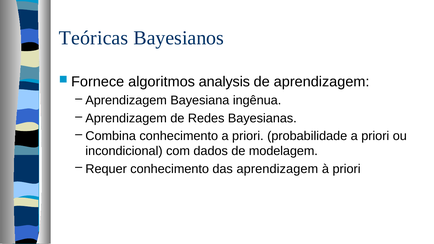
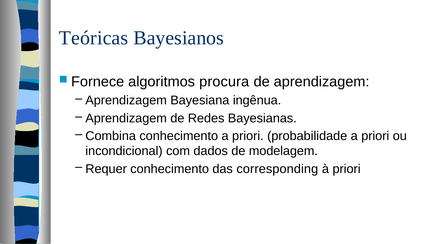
analysis: analysis -> procura (224, 82)
das aprendizagem: aprendizagem -> corresponding (277, 169)
